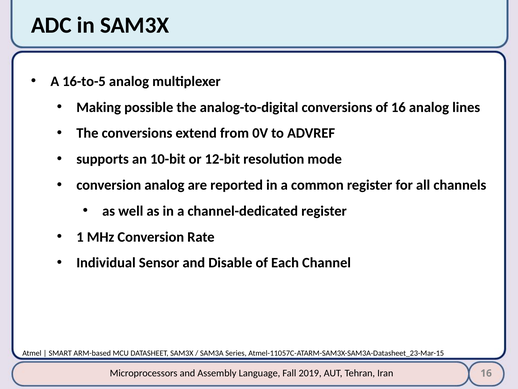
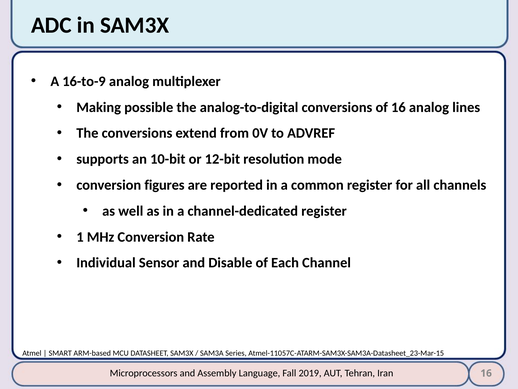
16-to-5: 16-to-5 -> 16-to-9 (84, 81)
conversion analog: analog -> figures (164, 185)
